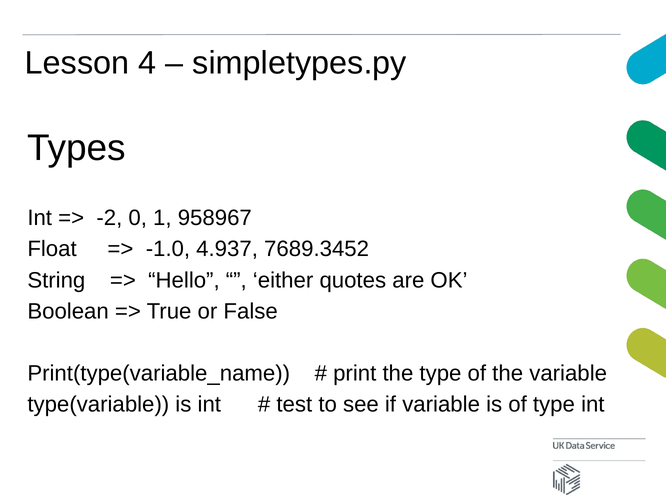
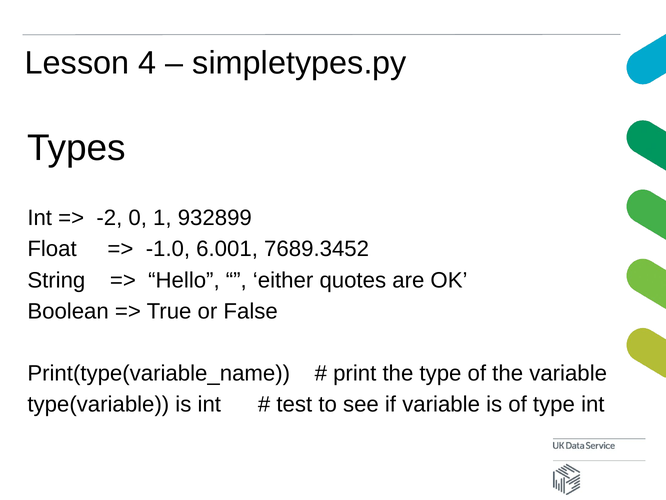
958967: 958967 -> 932899 (215, 218)
4.937: 4.937 -> 6.001 (227, 249)
